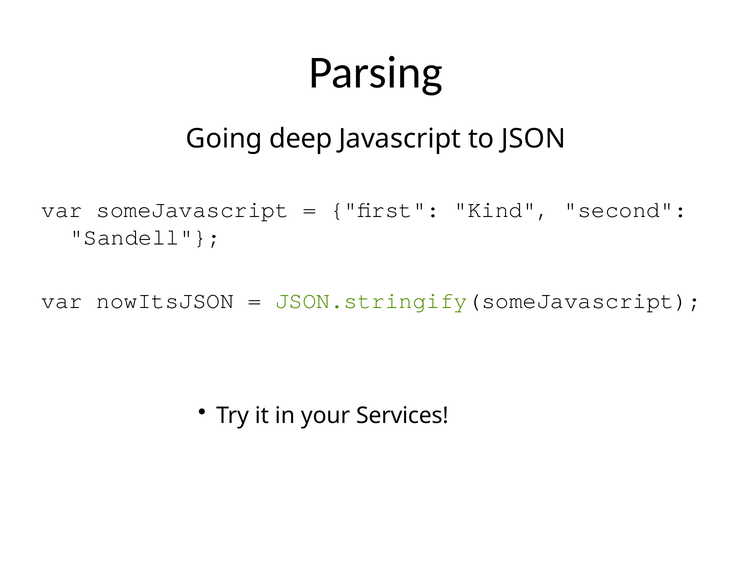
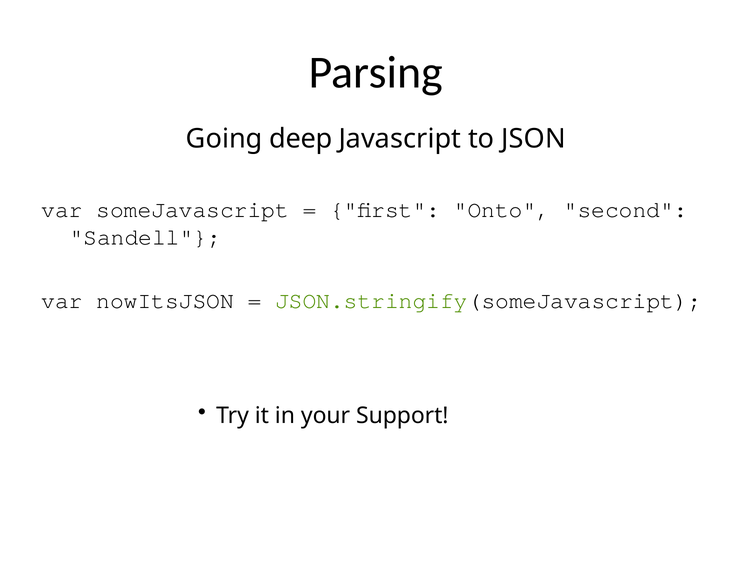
Kind: Kind -> Onto (502, 210)
Services: Services -> Support (402, 416)
